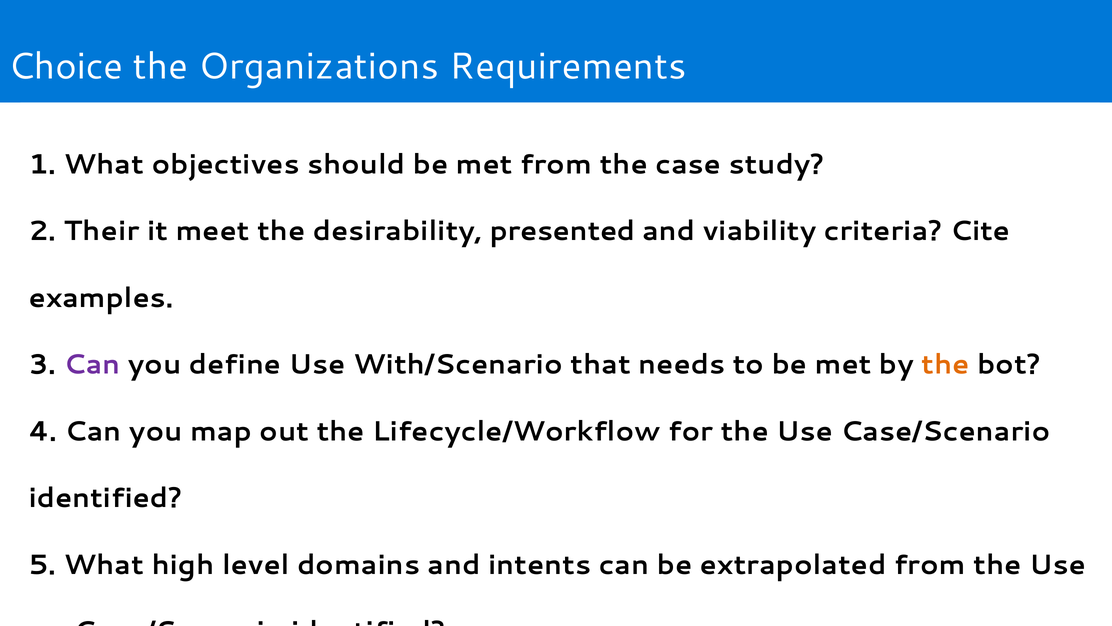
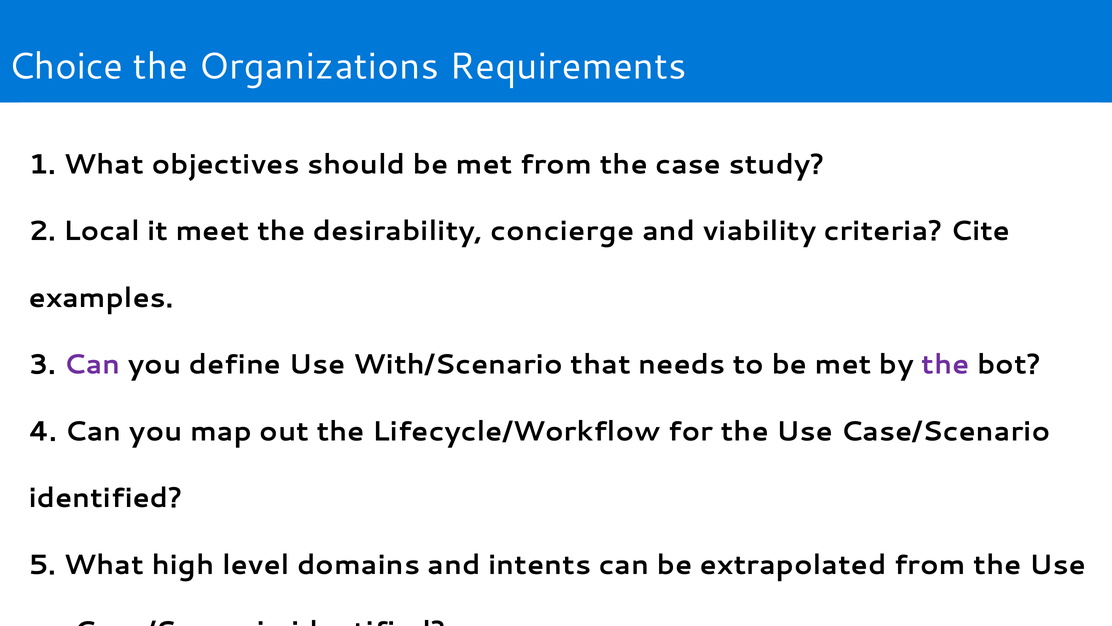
Their: Their -> Local (102, 231)
presented: presented -> concierge (562, 231)
the colour: orange -> purple (946, 364)
